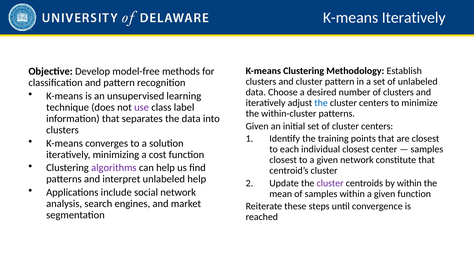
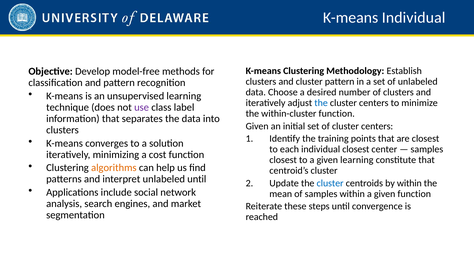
K-means Iteratively: Iteratively -> Individual (414, 18)
within-cluster patterns: patterns -> function (337, 114)
given network: network -> learning (357, 160)
algorithms colour: purple -> orange (114, 168)
unlabeled help: help -> until (197, 180)
cluster colour: purple -> blue (330, 184)
